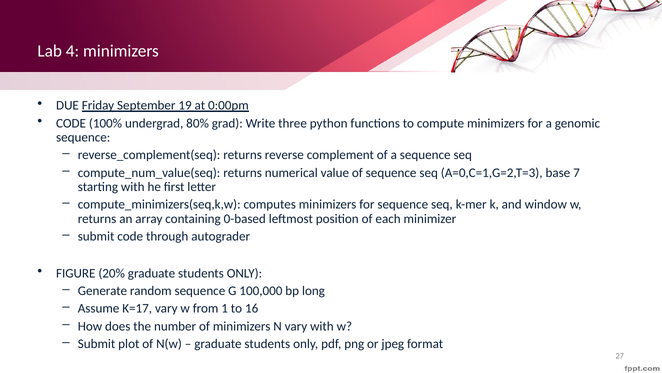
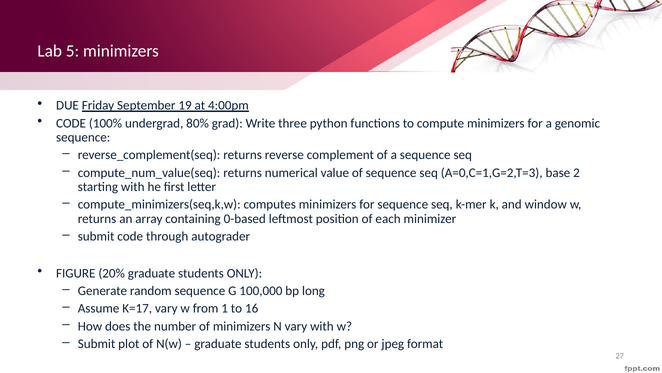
4: 4 -> 5 (73, 51)
0:00pm: 0:00pm -> 4:00pm (228, 105)
7: 7 -> 2 (577, 172)
